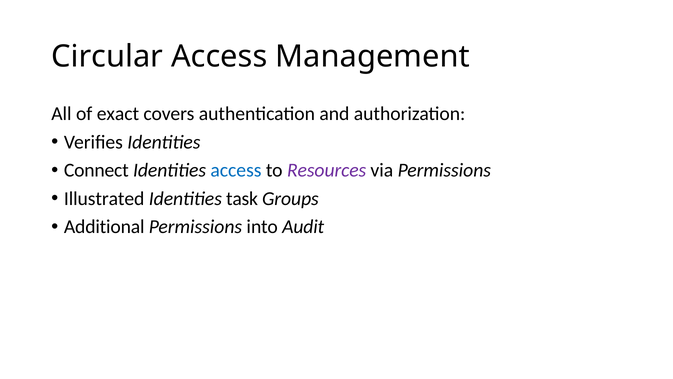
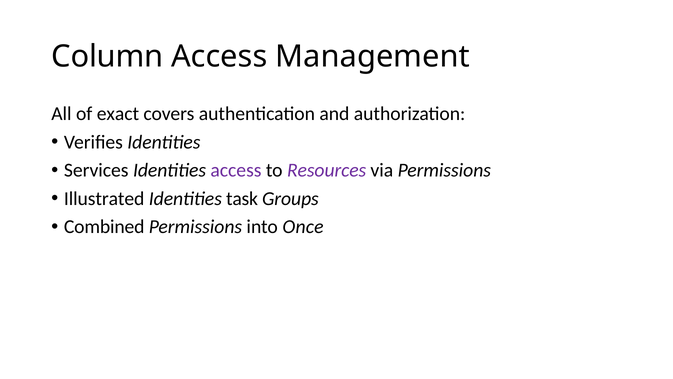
Circular: Circular -> Column (107, 57)
Connect: Connect -> Services (96, 170)
access colour: blue -> purple (236, 170)
Additional: Additional -> Combined (104, 227)
Audit: Audit -> Once (303, 227)
